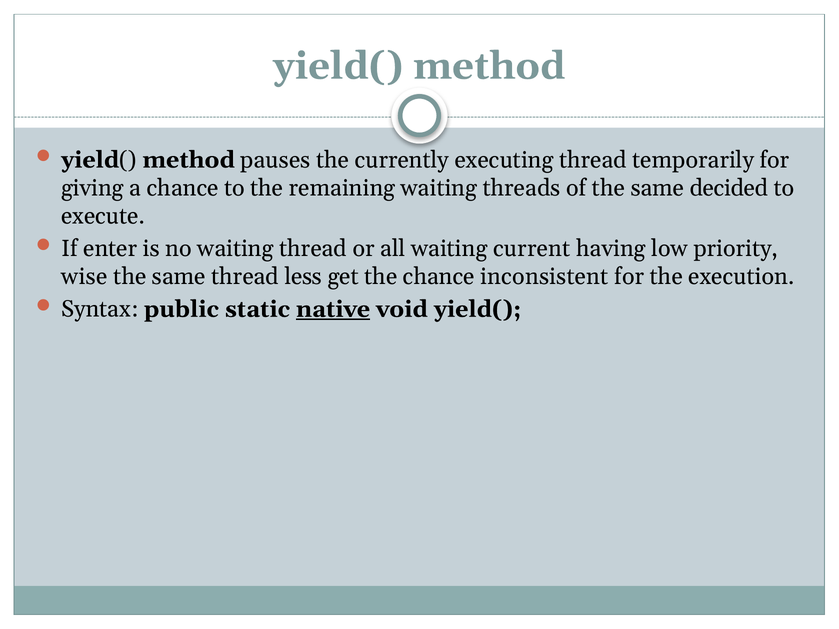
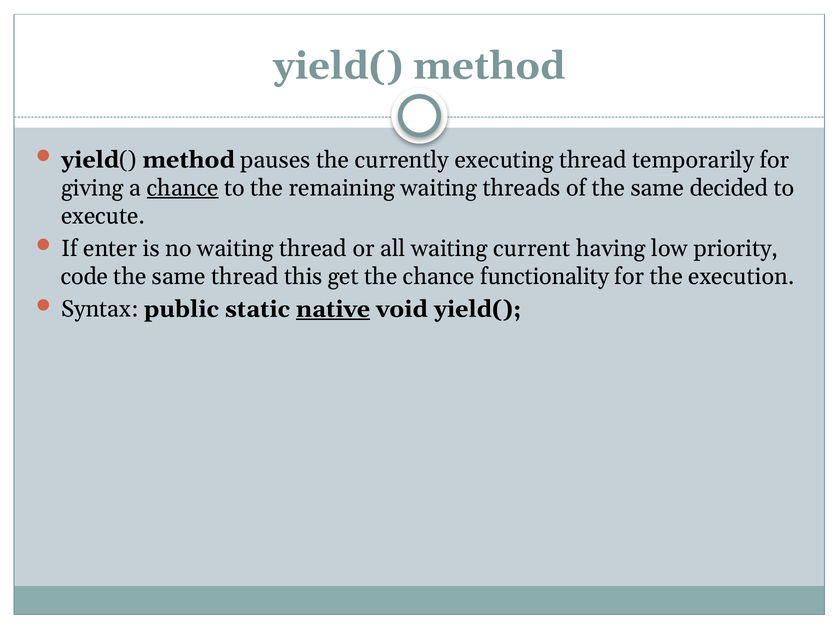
chance underline: none -> present (183, 188)
wise: wise -> code (85, 277)
less: less -> this (303, 277)
inconsistent: inconsistent -> functionality (545, 277)
